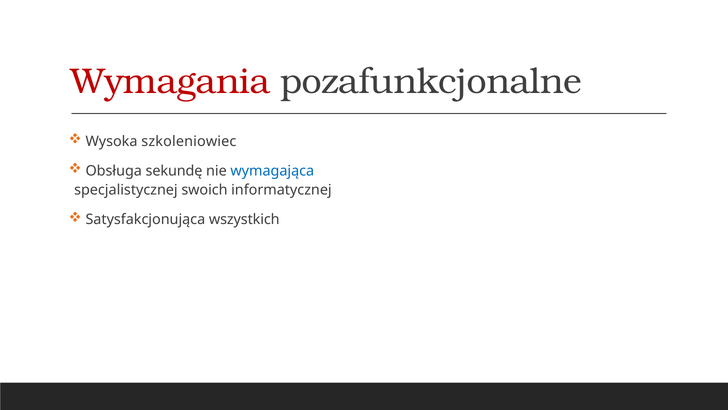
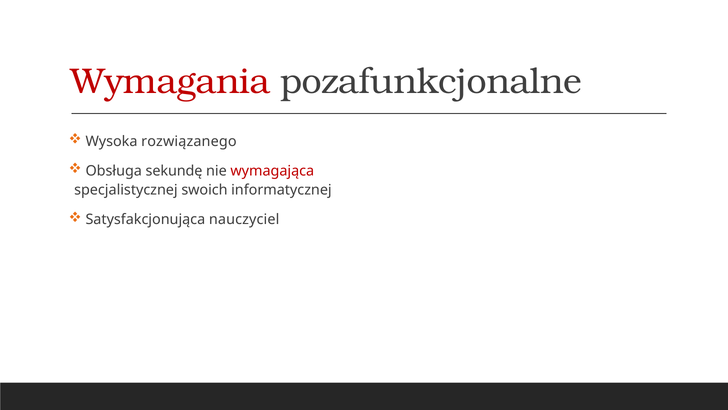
szkoleniowiec: szkoleniowiec -> rozwiązanego (189, 141)
wymagająca colour: blue -> red (272, 171)
wszystkich: wszystkich -> nauczyciel (244, 219)
